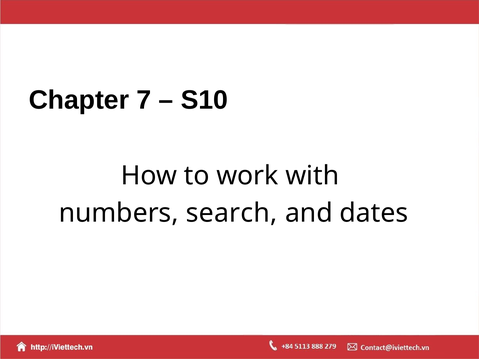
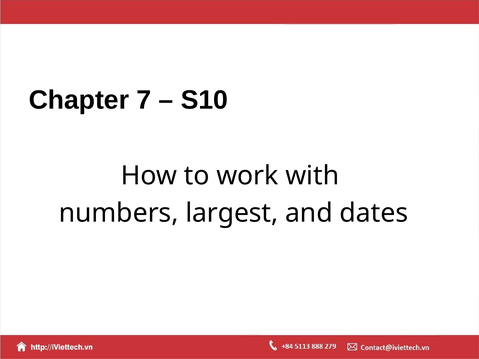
search: search -> largest (232, 213)
